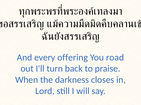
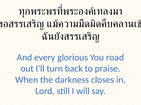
offering: offering -> glorious (73, 58)
